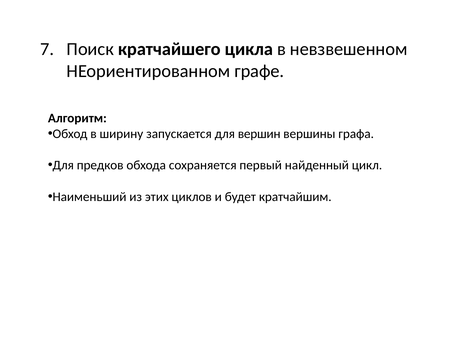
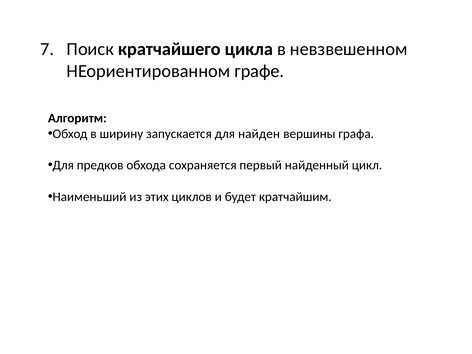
вершин: вершин -> найден (259, 134)
